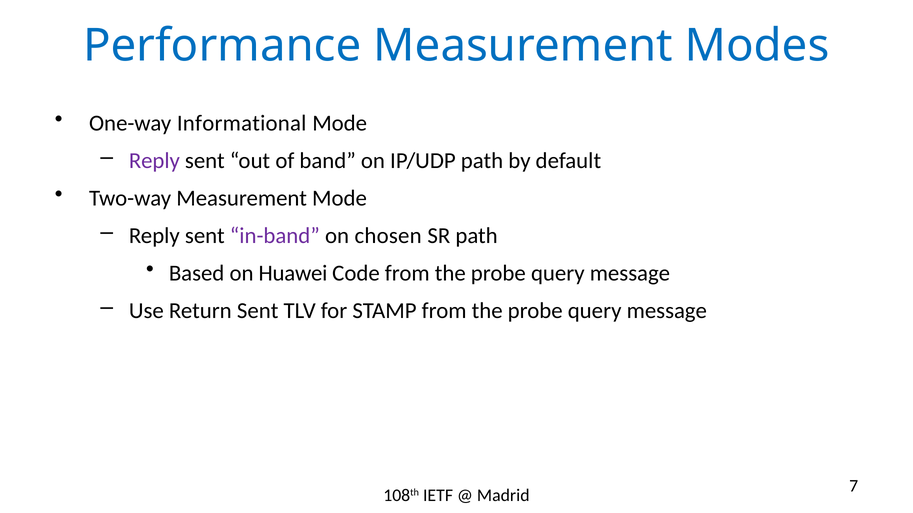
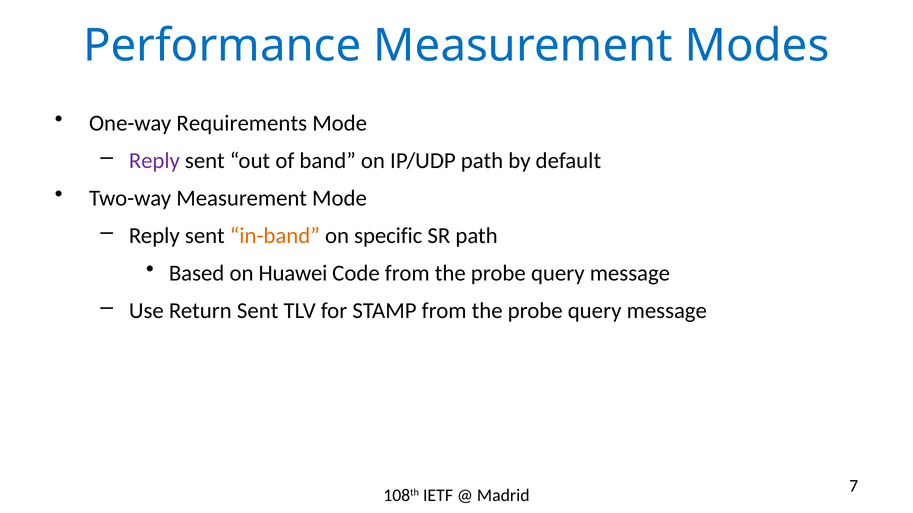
Informational: Informational -> Requirements (242, 123)
in-band colour: purple -> orange (275, 236)
chosen: chosen -> specific (388, 236)
